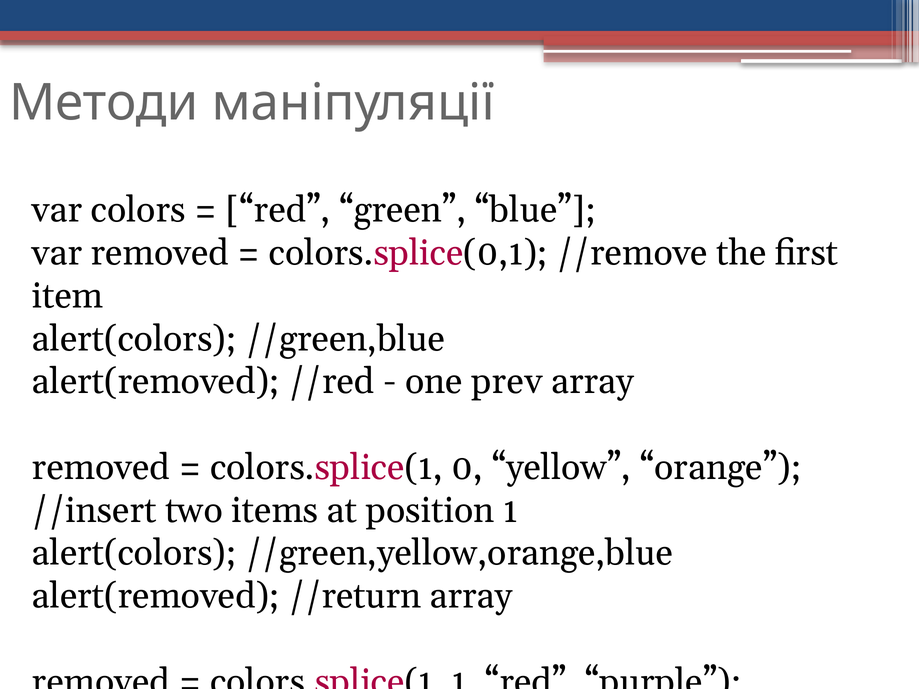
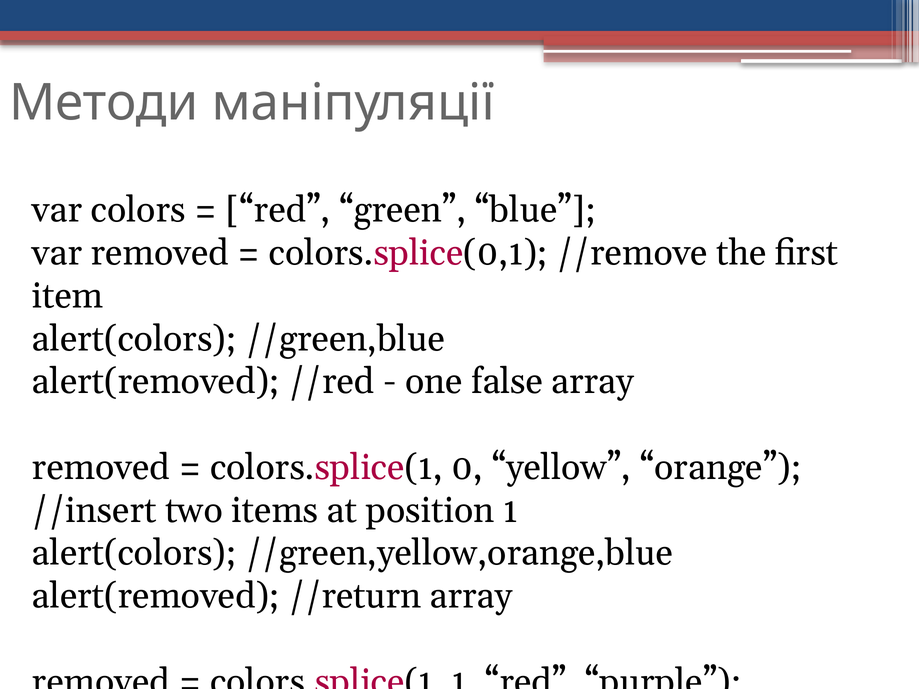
prev: prev -> false (507, 382)
